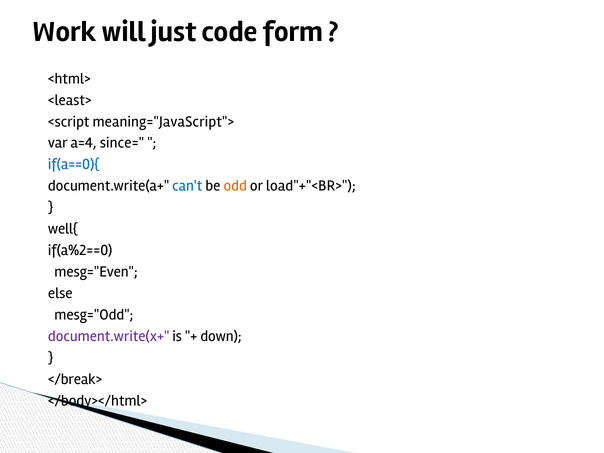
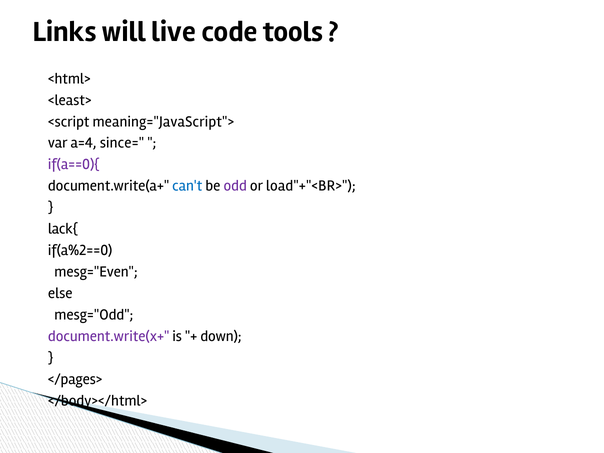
Work: Work -> Links (65, 32)
just: just -> live (174, 32)
form: form -> tools (293, 32)
if(a==0){ colour: blue -> purple (74, 164)
odd colour: orange -> purple (235, 186)
well{: well{ -> lack{ (63, 229)
</break>: </break> -> </pages> (75, 379)
